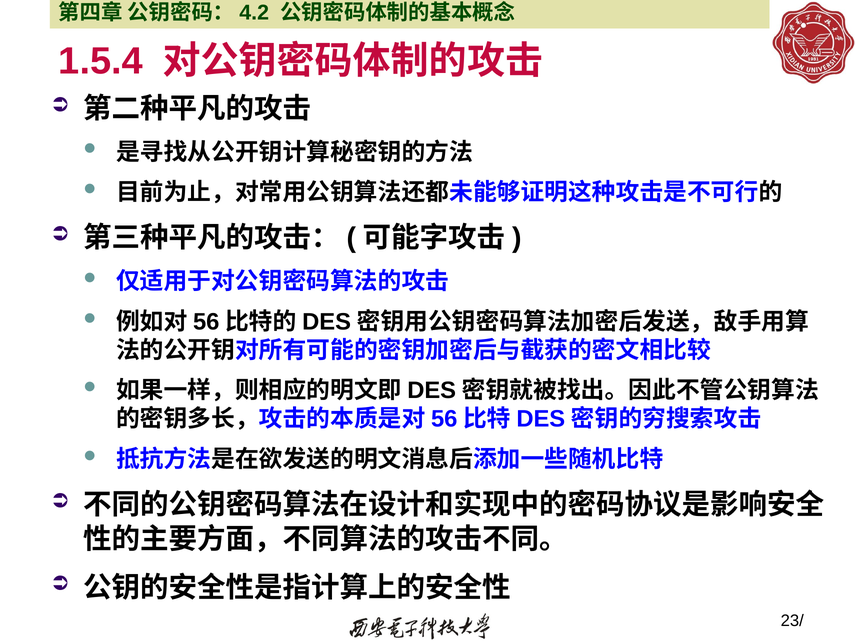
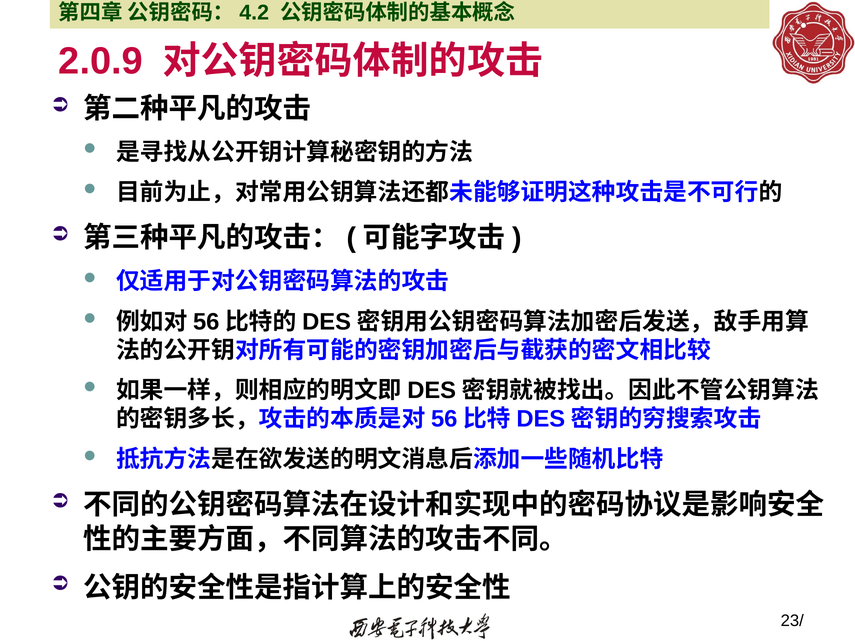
1.5.4: 1.5.4 -> 2.0.9 (101, 61)
